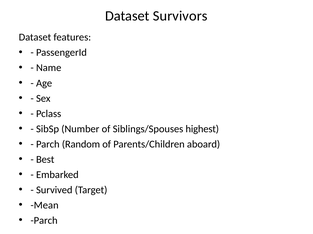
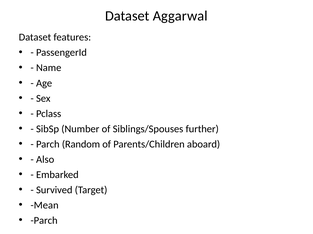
Survivors: Survivors -> Aggarwal (180, 16)
highest: highest -> further (202, 129)
Best: Best -> Also (45, 160)
